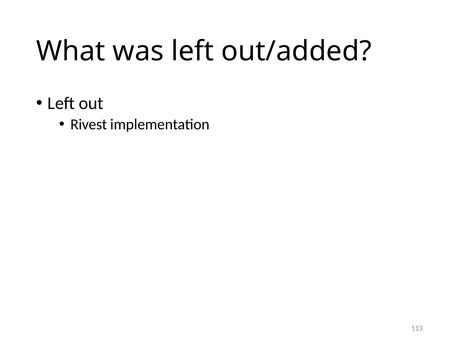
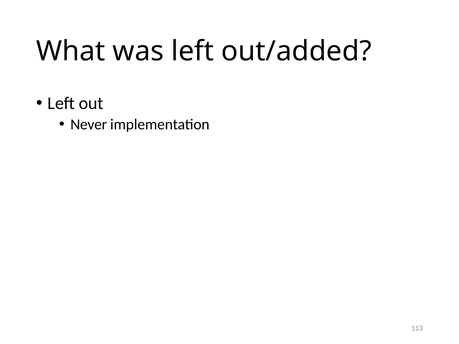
Rivest: Rivest -> Never (89, 125)
